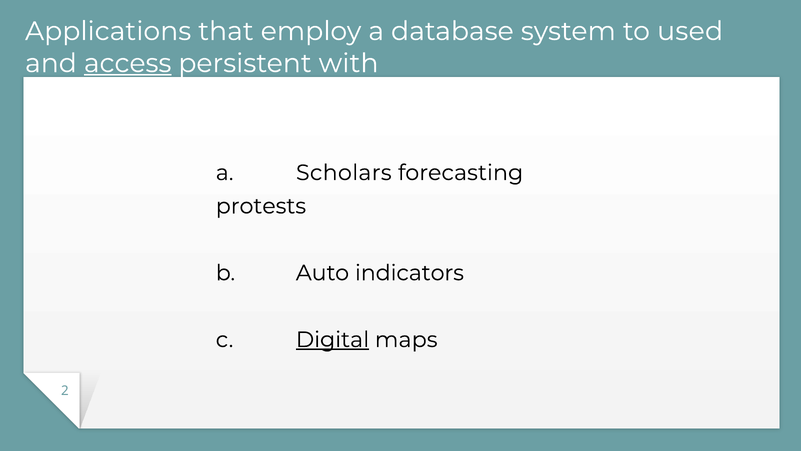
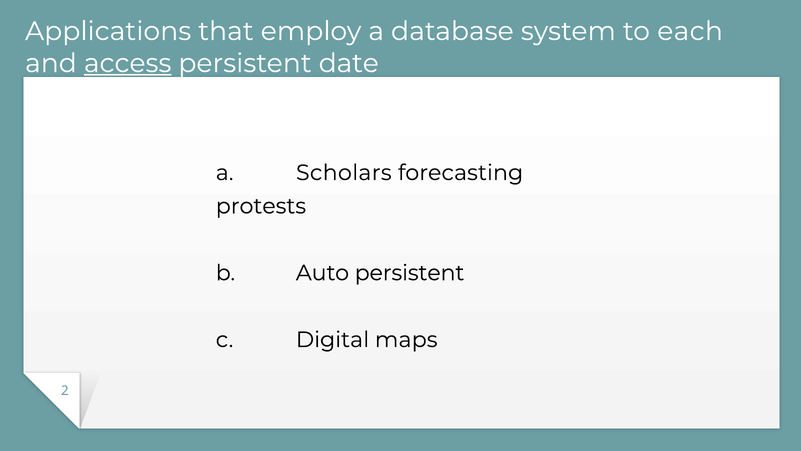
used: used -> each (690, 31)
with: with -> date (349, 63)
Auto indicators: indicators -> persistent (409, 273)
Digital underline: present -> none (332, 339)
